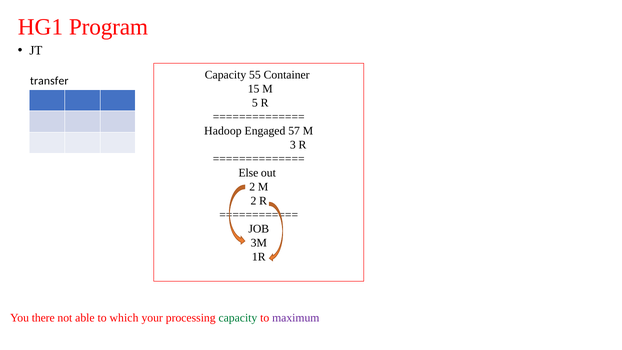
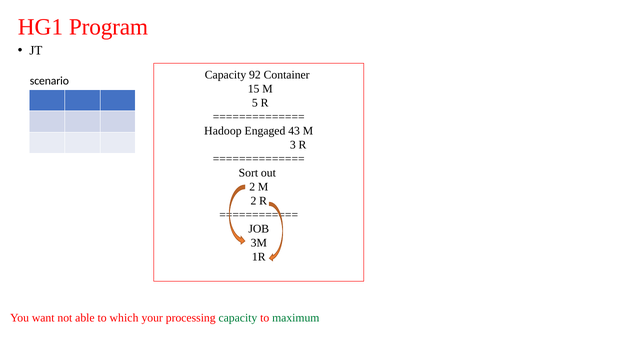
55: 55 -> 92 (255, 75)
transfer: transfer -> scenario (49, 81)
57: 57 -> 43 (294, 131)
Else: Else -> Sort (248, 173)
there: there -> want (43, 318)
maximum colour: purple -> green (296, 318)
